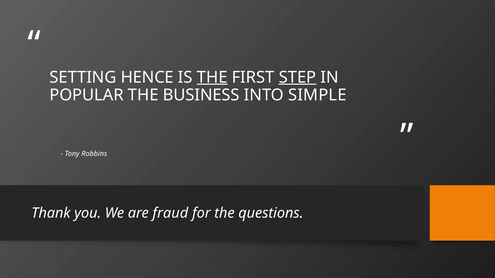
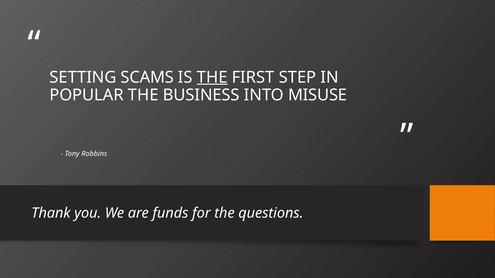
HENCE: HENCE -> SCAMS (147, 77)
STEP underline: present -> none (297, 77)
SIMPLE: SIMPLE -> MISUSE (318, 95)
fraud: fraud -> funds (170, 213)
